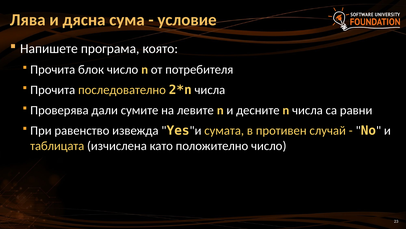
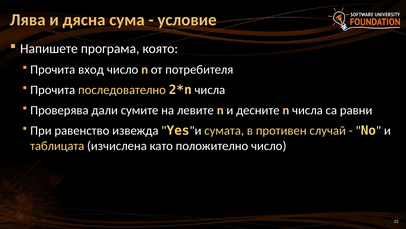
блок: блок -> вход (91, 69)
